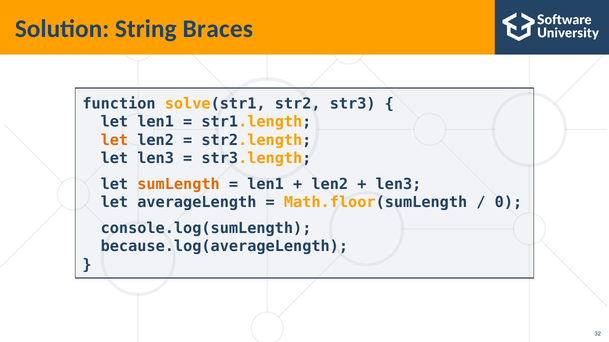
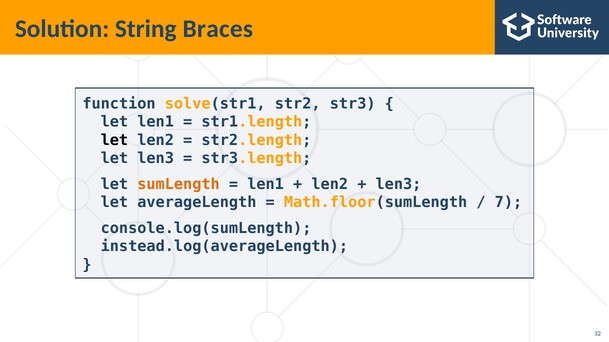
let colour: orange -> black (114, 140)
0: 0 -> 7 (508, 203)
because.log(averageLength: because.log(averageLength -> instead.log(averageLength (224, 247)
